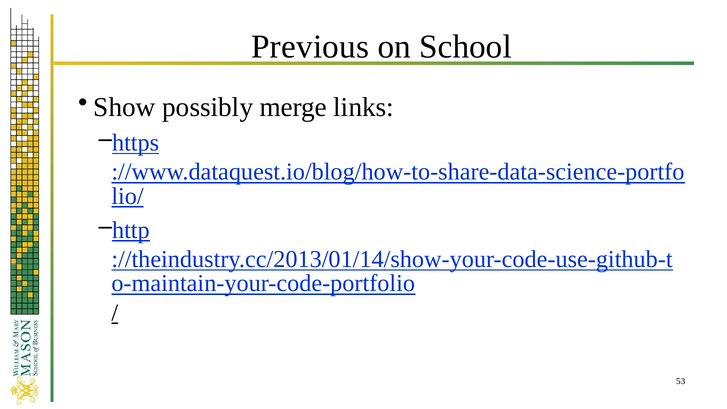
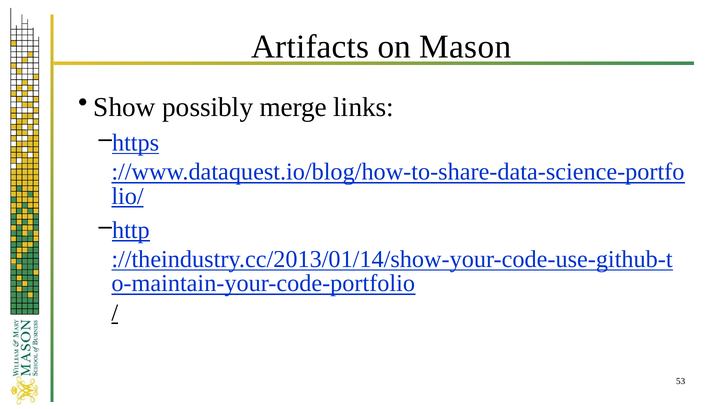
Previous: Previous -> Artifacts (310, 47)
School: School -> Mason (465, 47)
